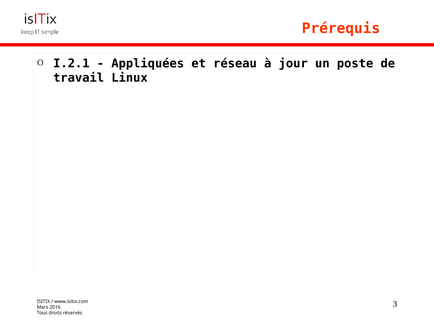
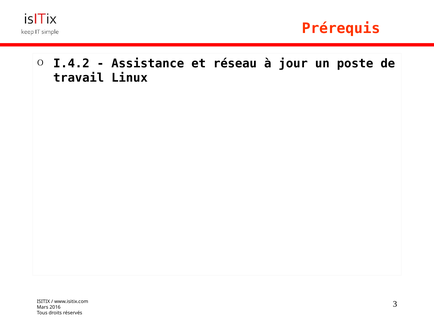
I.2.1: I.2.1 -> I.4.2 (71, 64)
Appliquées: Appliquées -> Assistance (148, 64)
